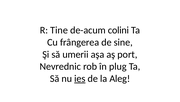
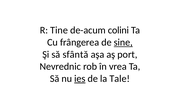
sine underline: none -> present (123, 42)
umerii: umerii -> sfântă (75, 54)
plug: plug -> vrea (118, 66)
Aleg: Aleg -> Tale (120, 78)
